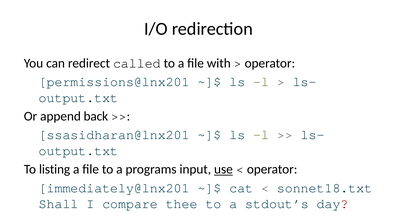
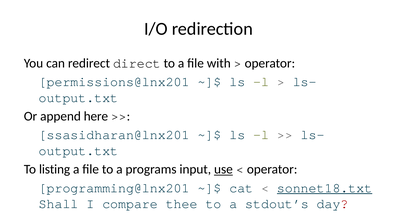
called: called -> direct (137, 63)
back: back -> here (96, 116)
immediately@lnx201: immediately@lnx201 -> programming@lnx201 (114, 187)
sonnet18.txt underline: none -> present (325, 187)
